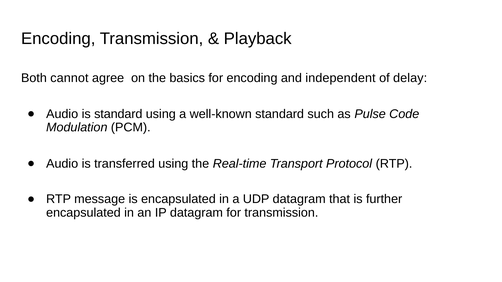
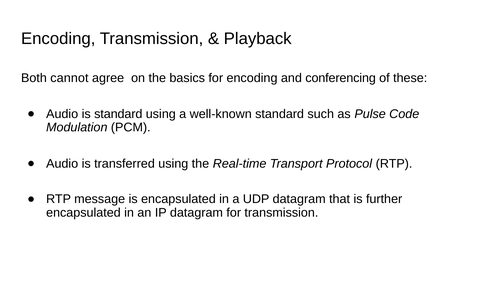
independent: independent -> conferencing (341, 78)
delay: delay -> these (410, 78)
